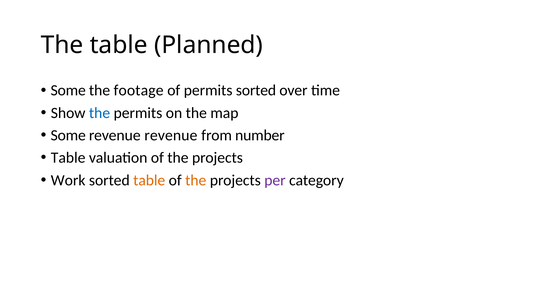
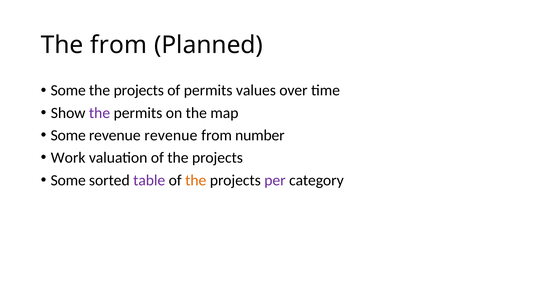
The table: table -> from (119, 45)
footage: footage -> projects (139, 90)
permits sorted: sorted -> values (256, 90)
the colour: blue -> purple (100, 113)
Table: Table -> Work (68, 158)
Work: Work -> Some (68, 180)
table colour: orange -> purple (149, 180)
